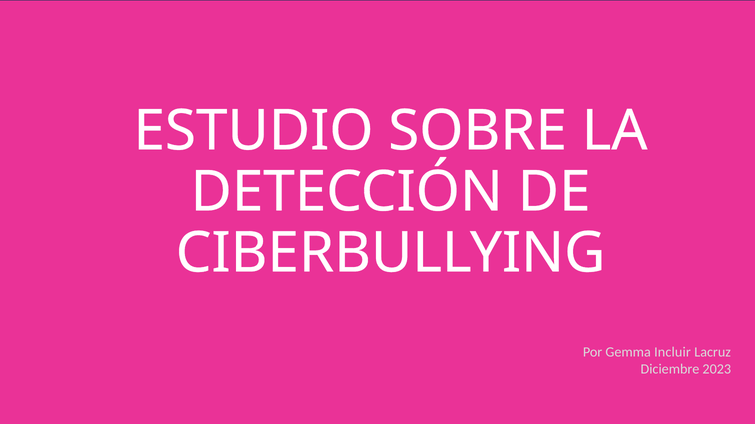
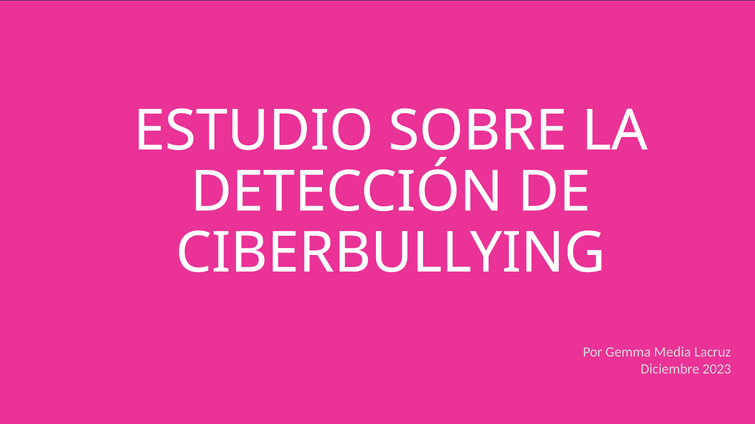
Incluir: Incluir -> Media (673, 353)
